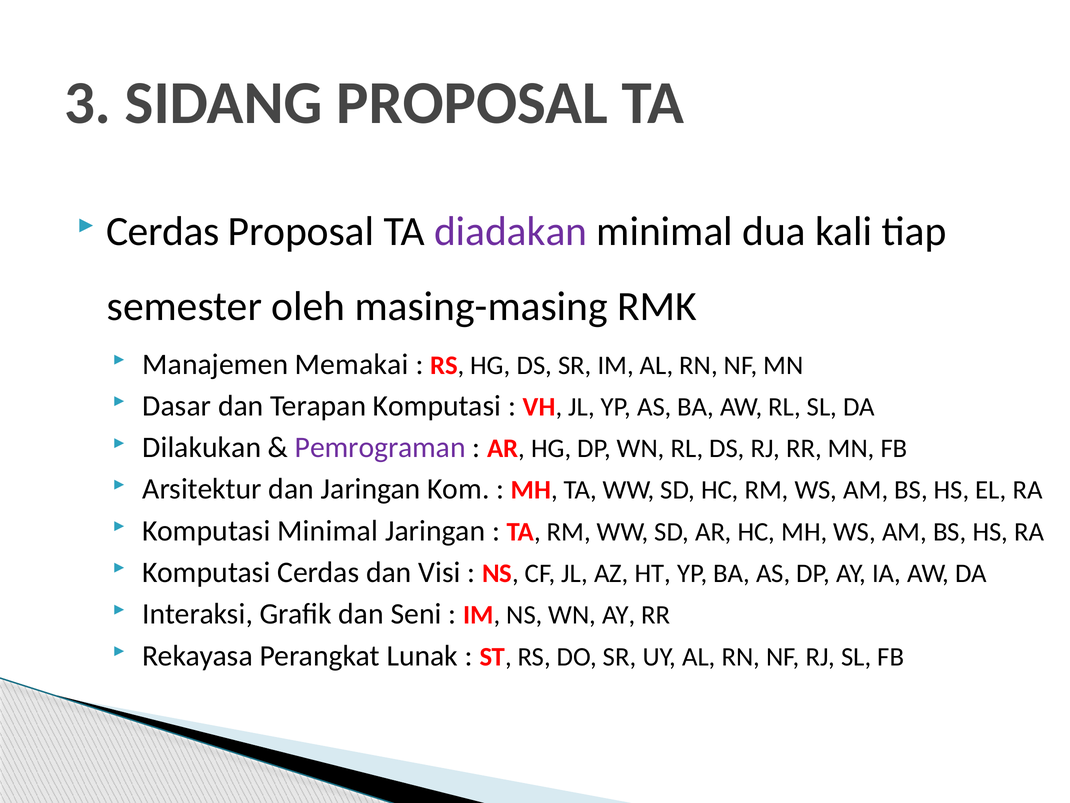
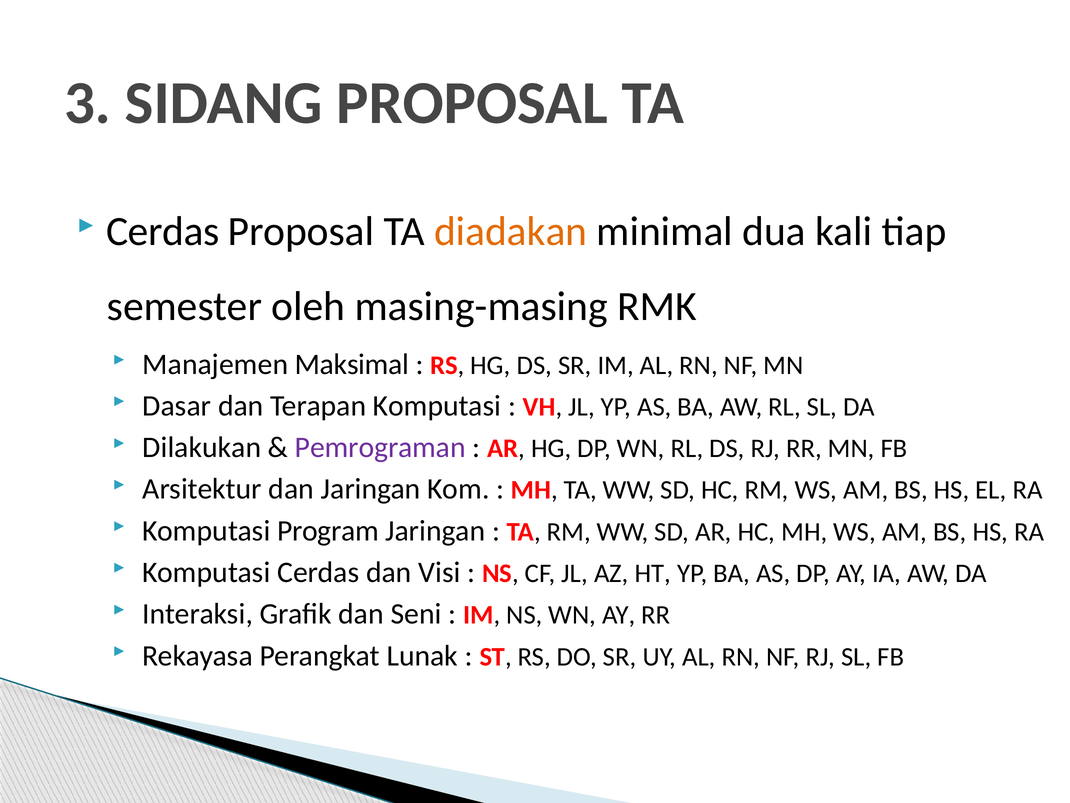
diadakan colour: purple -> orange (511, 231)
Memakai: Memakai -> Maksimal (352, 364)
Komputasi Minimal: Minimal -> Program (328, 530)
